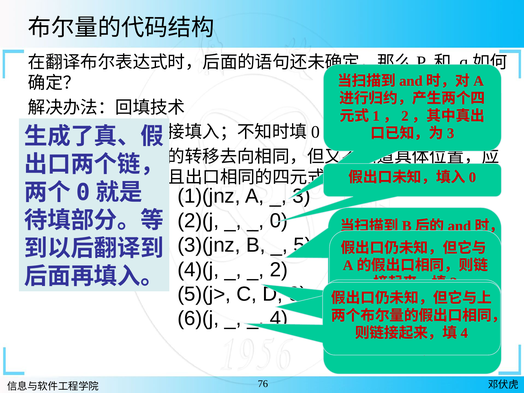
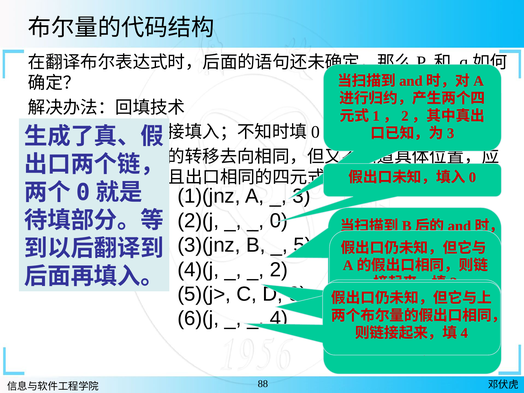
76: 76 -> 88 (263, 384)
